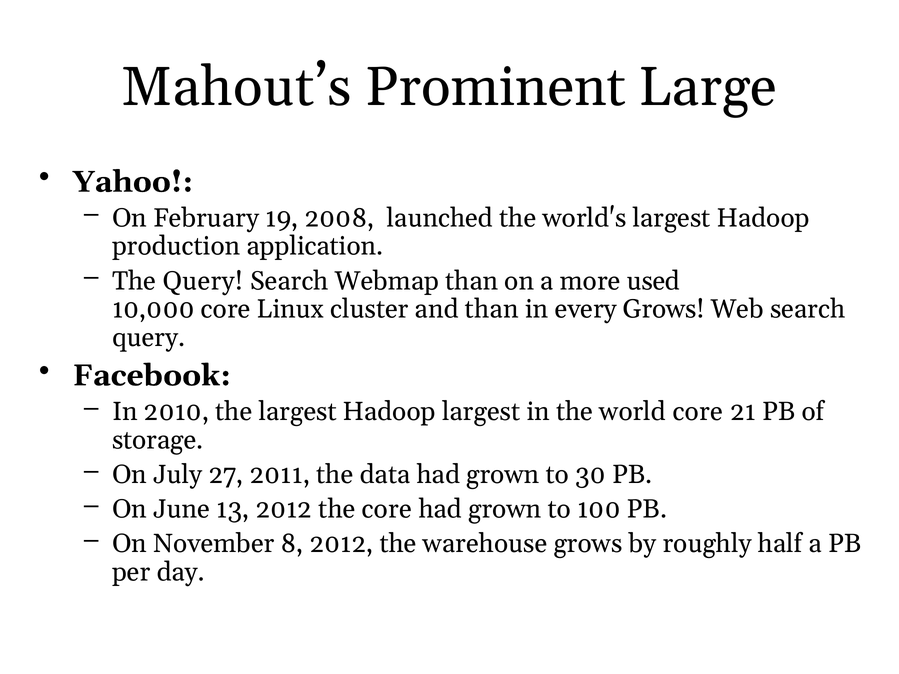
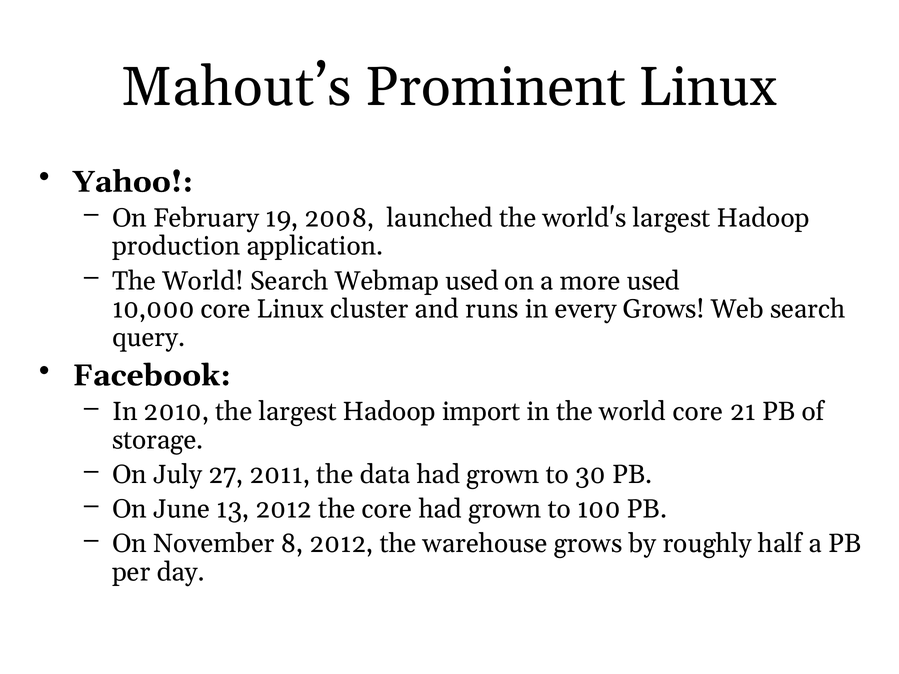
Prominent Large: Large -> Linux (708, 87)
Query: Query -> World (203, 281)
Webmap than: than -> used (472, 281)
and than: than -> runs (492, 309)
Hadoop largest: largest -> import (481, 412)
